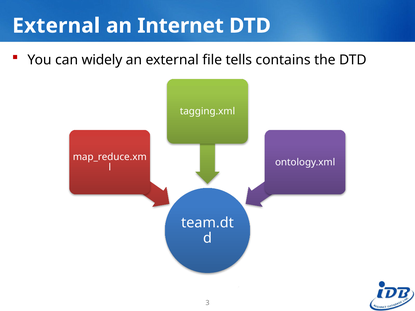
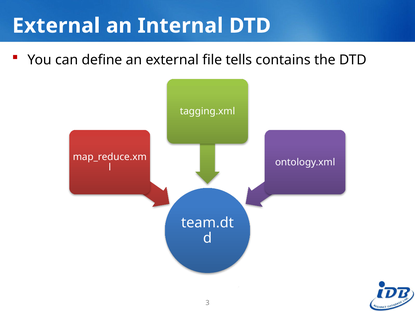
Internet: Internet -> Internal (180, 26)
widely: widely -> define (102, 60)
